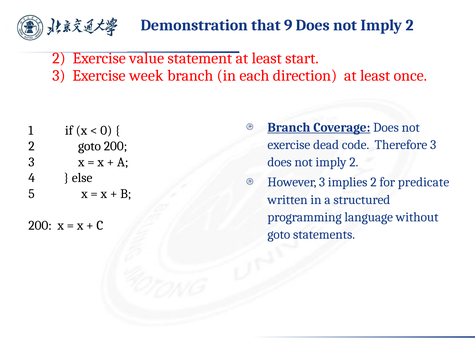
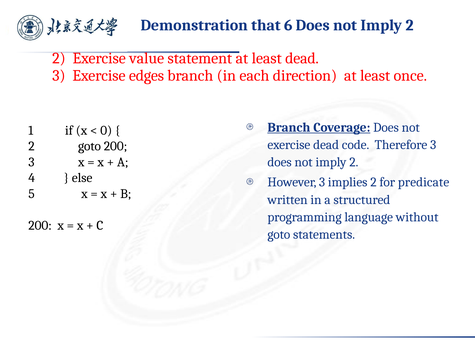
9: 9 -> 6 (288, 25)
least start: start -> dead (302, 58)
week: week -> edges (146, 76)
